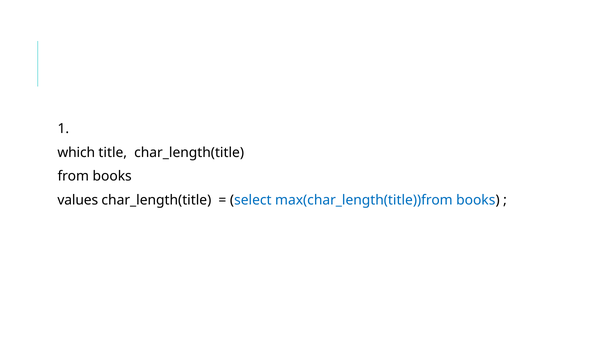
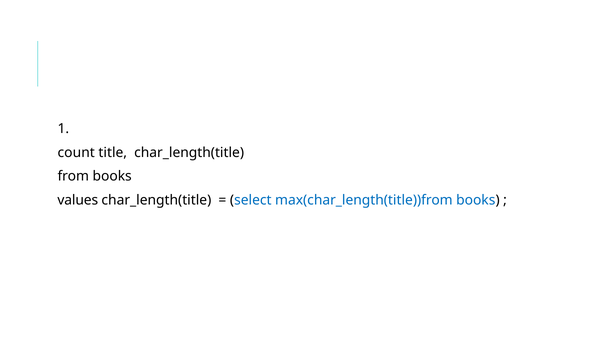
which: which -> count (76, 153)
